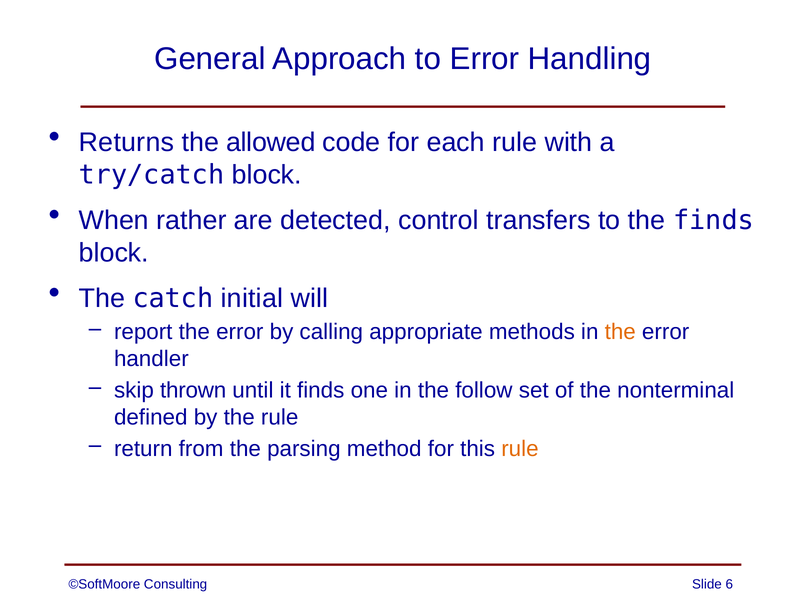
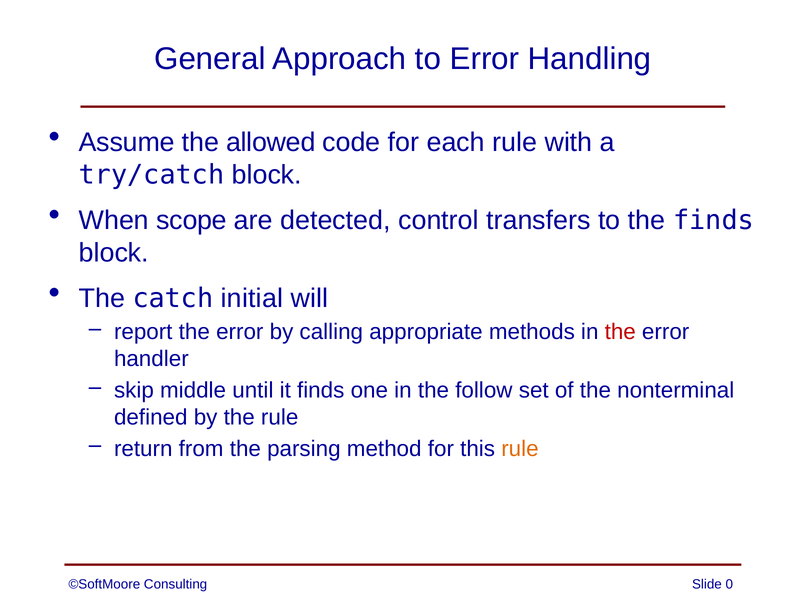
Returns: Returns -> Assume (127, 142)
rather: rather -> scope (192, 220)
the colour: orange -> red (620, 332)
thrown: thrown -> middle (193, 390)
6: 6 -> 0 (729, 584)
